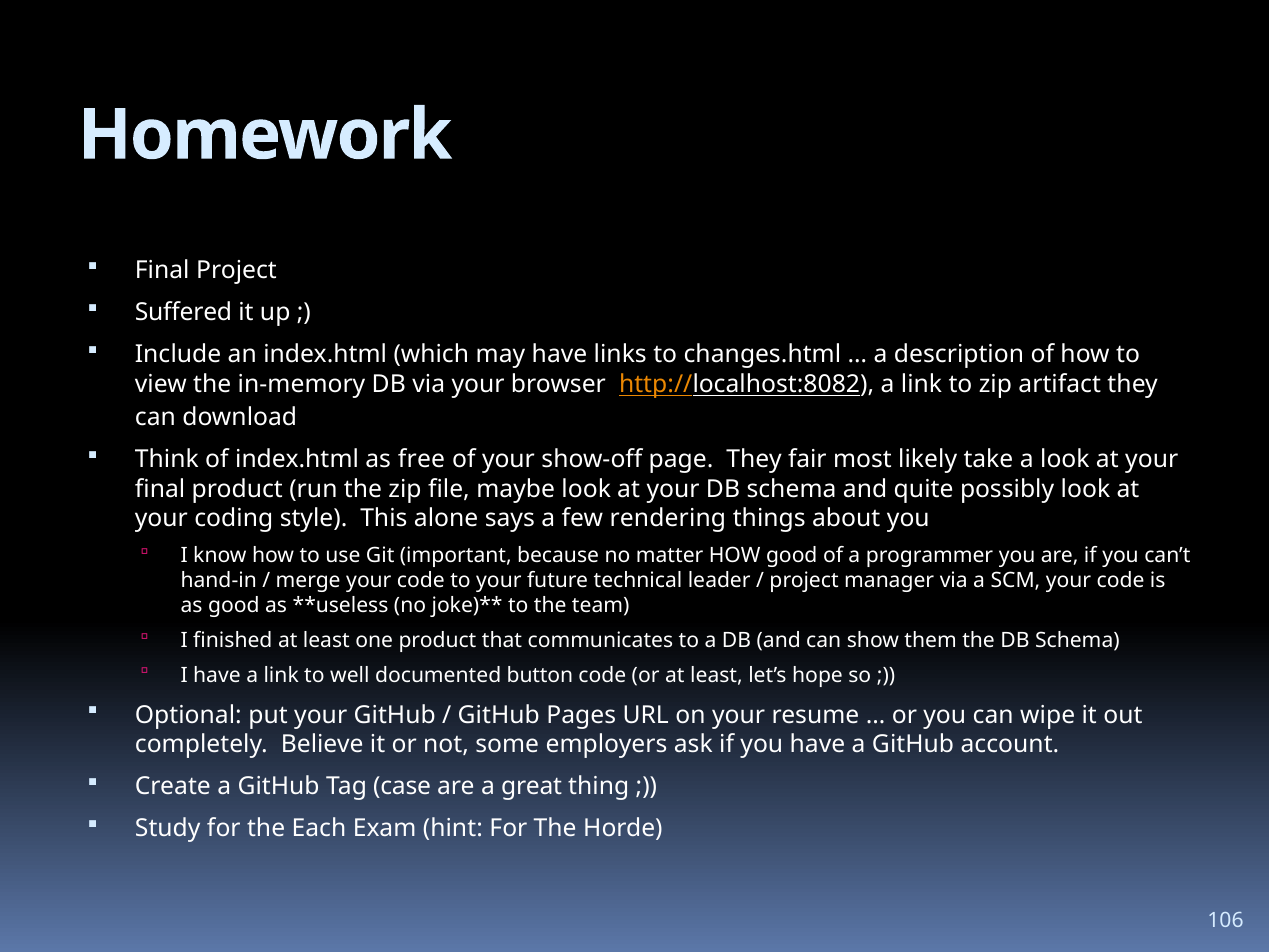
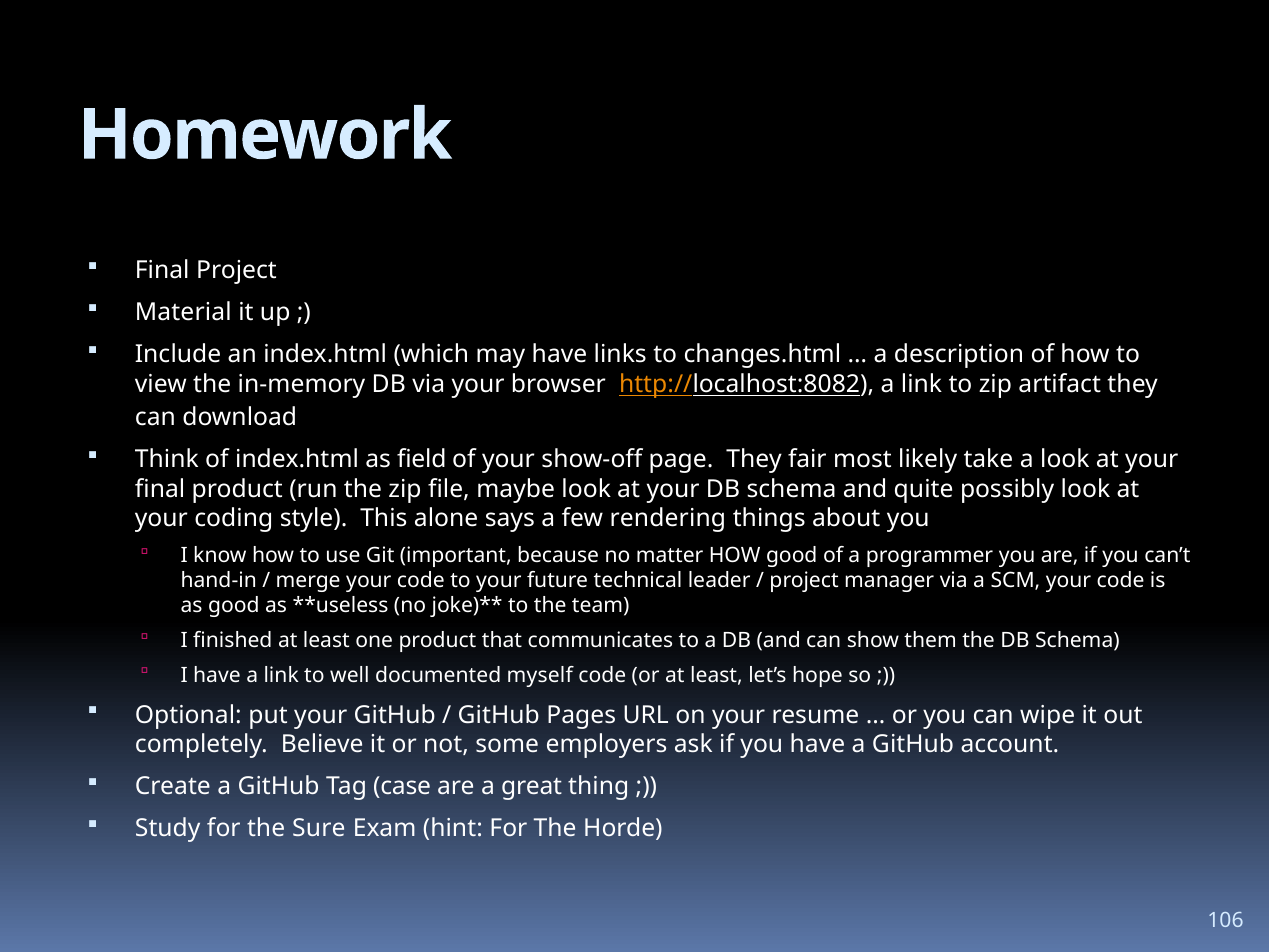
Suffered: Suffered -> Material (183, 312)
free: free -> field (422, 459)
button: button -> myself (540, 675)
Each: Each -> Sure (319, 829)
